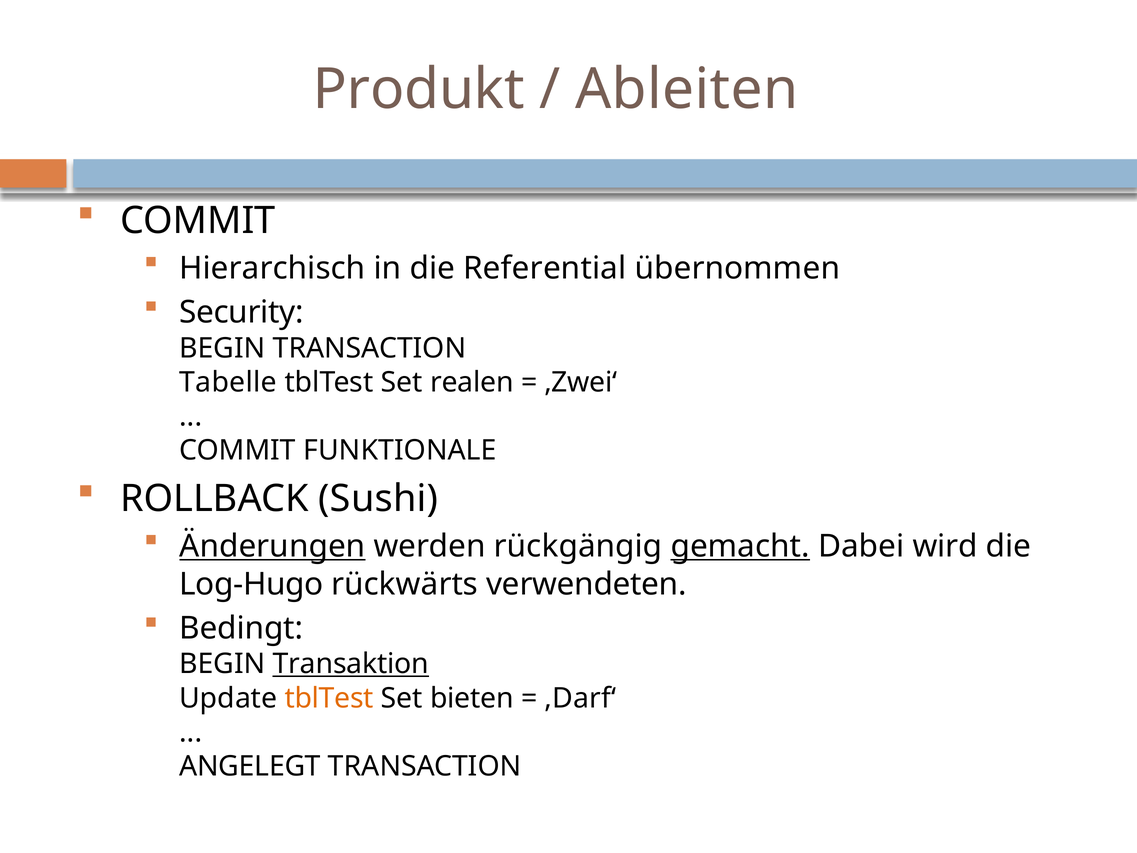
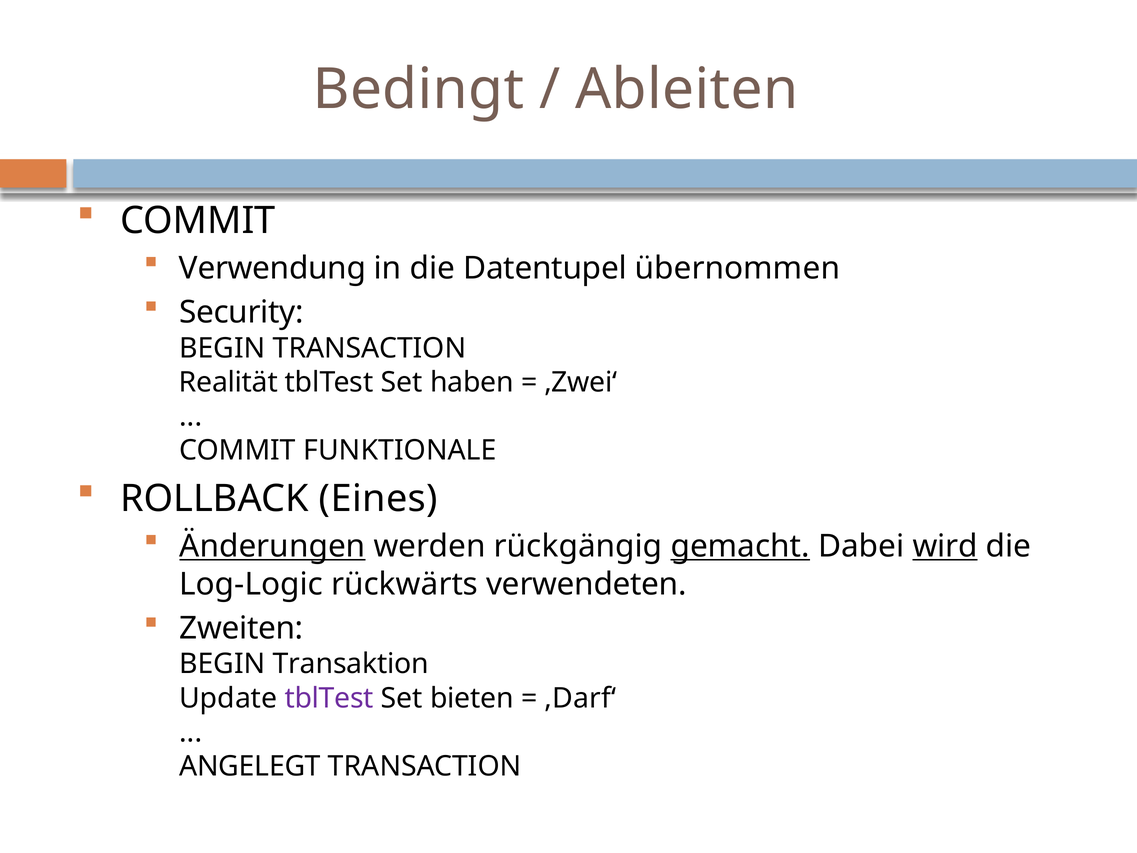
Produkt: Produkt -> Bedingt (418, 89)
Hierarchisch: Hierarchisch -> Verwendung (273, 268)
Referential: Referential -> Datentupel (545, 268)
Tabelle: Tabelle -> Realität (228, 382)
realen: realen -> haben (472, 382)
Sushi: Sushi -> Eines (378, 498)
wird underline: none -> present (945, 546)
Log-Hugo: Log-Hugo -> Log-Logic (251, 584)
Bedingt: Bedingt -> Zweiten (241, 628)
Transaktion underline: present -> none (351, 664)
tblTest colour: orange -> purple (329, 698)
